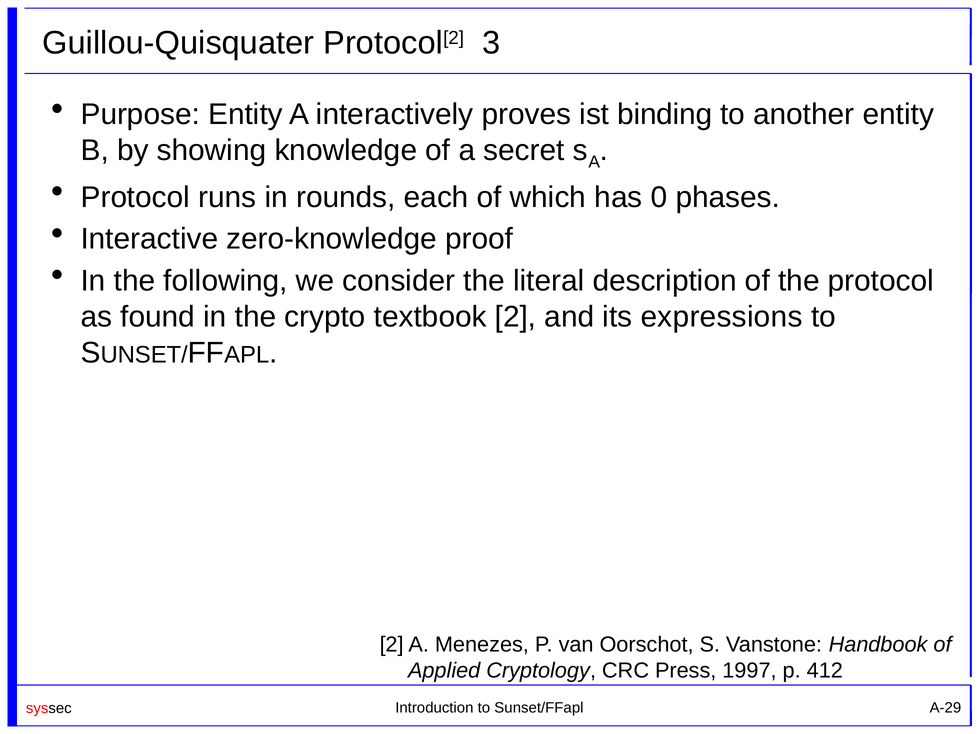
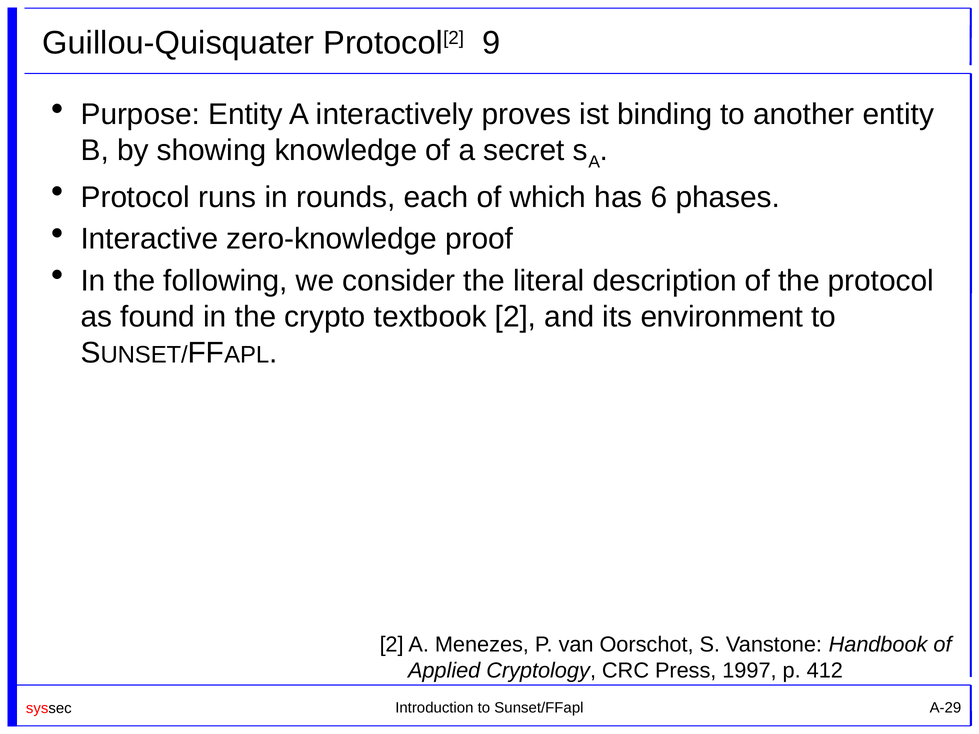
3: 3 -> 9 (491, 43)
0: 0 -> 6 (659, 197)
expressions: expressions -> environment (722, 317)
